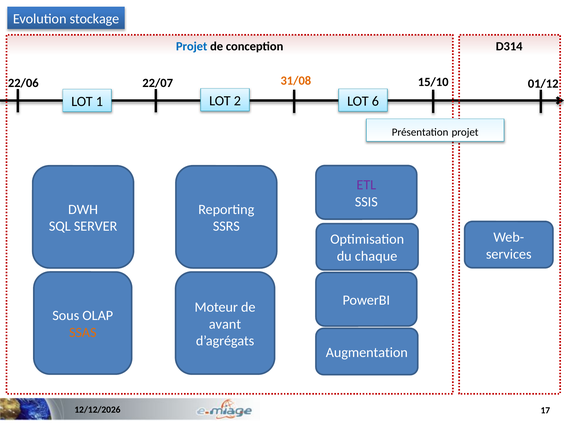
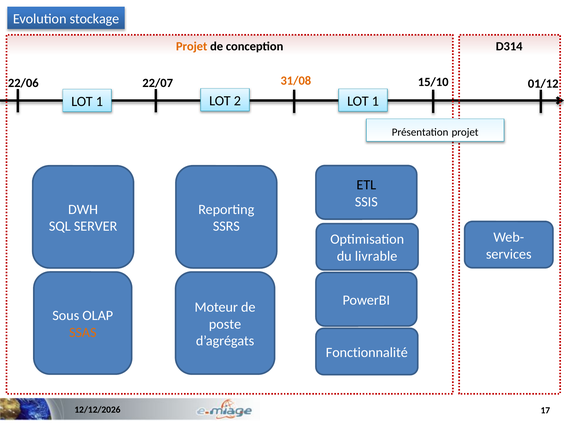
Projet colour: blue -> orange (192, 46)
2 LOT 6: 6 -> 1 (375, 101)
ETL colour: purple -> black (366, 185)
chaque: chaque -> livrable (376, 256)
avant: avant -> poste (225, 324)
Augmentation: Augmentation -> Fonctionnalité (367, 352)
